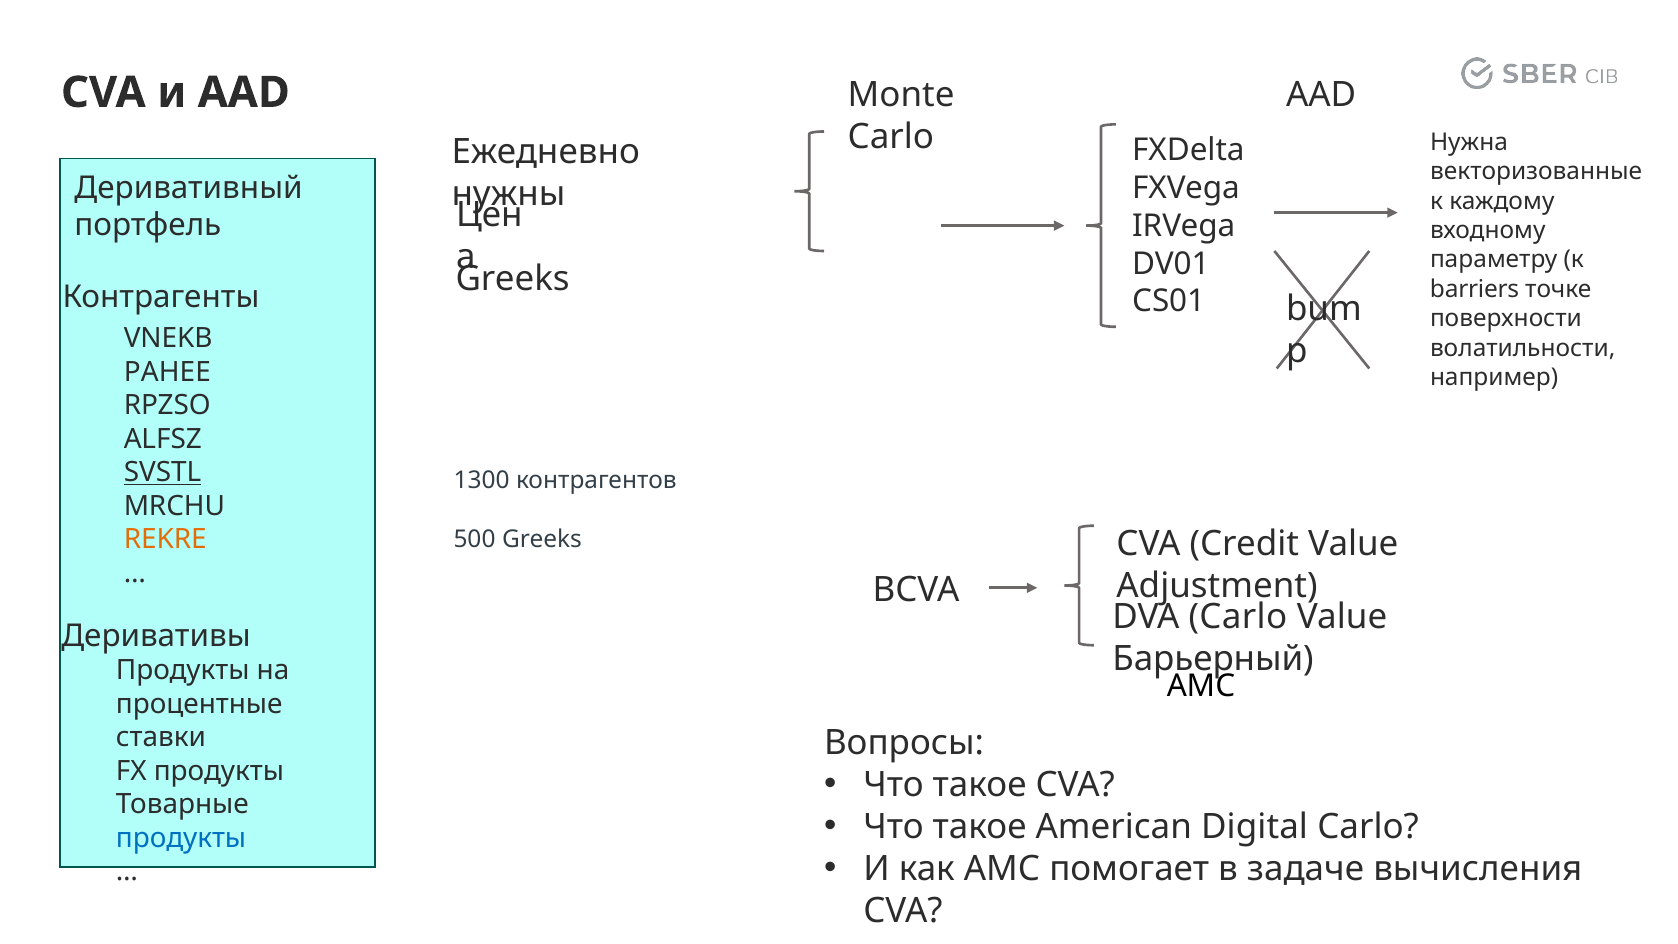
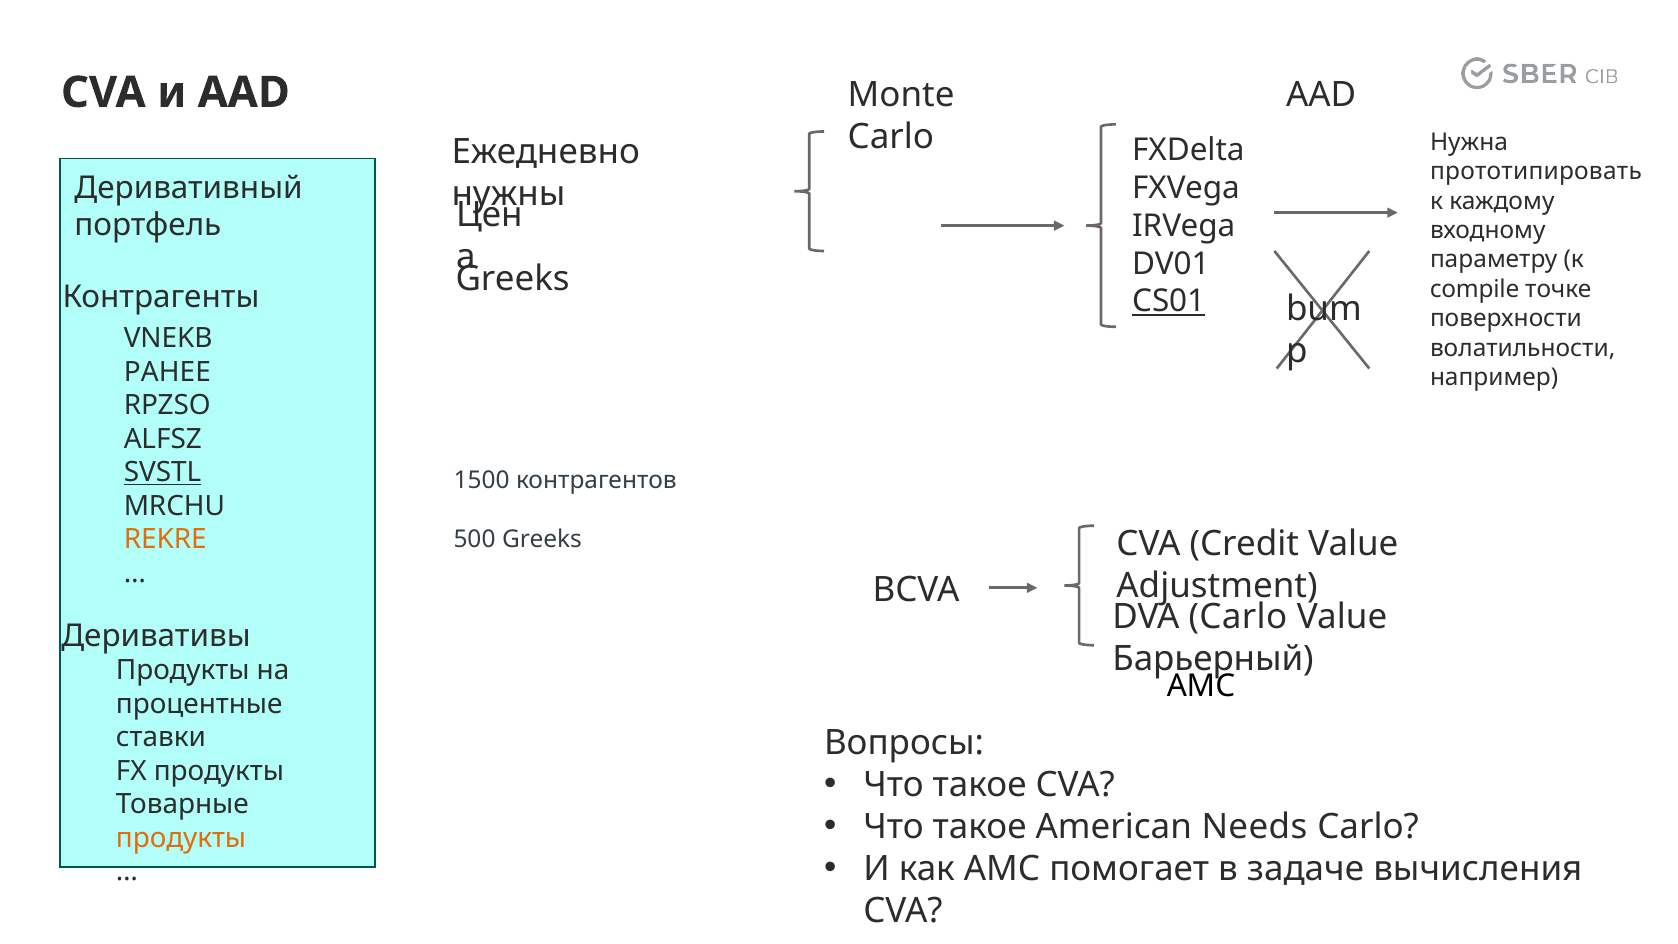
векторизованные: векторизованные -> прототипировать (1536, 172)
barriers: barriers -> compile (1475, 289)
CS01 underline: none -> present (1169, 301)
1300: 1300 -> 1500 (482, 480)
Digital: Digital -> Needs (1254, 826)
продукты colour: blue -> orange (181, 838)
